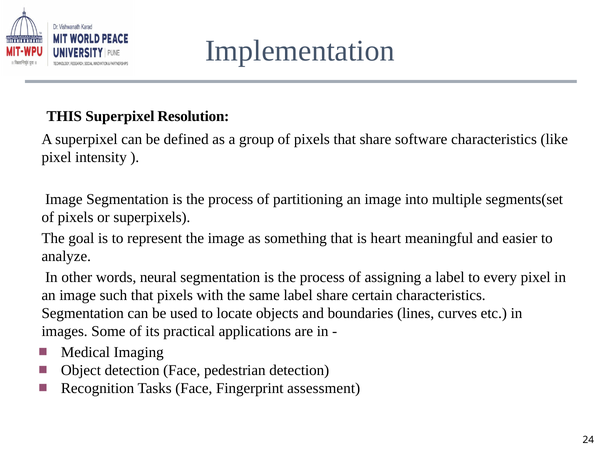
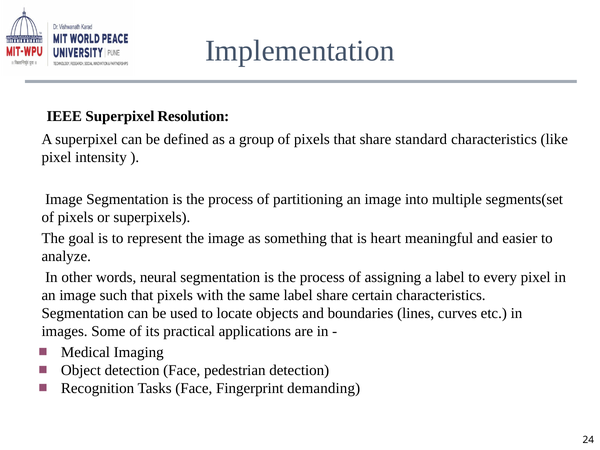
THIS: THIS -> IEEE (64, 116)
software: software -> standard (421, 139)
assessment: assessment -> demanding (324, 388)
